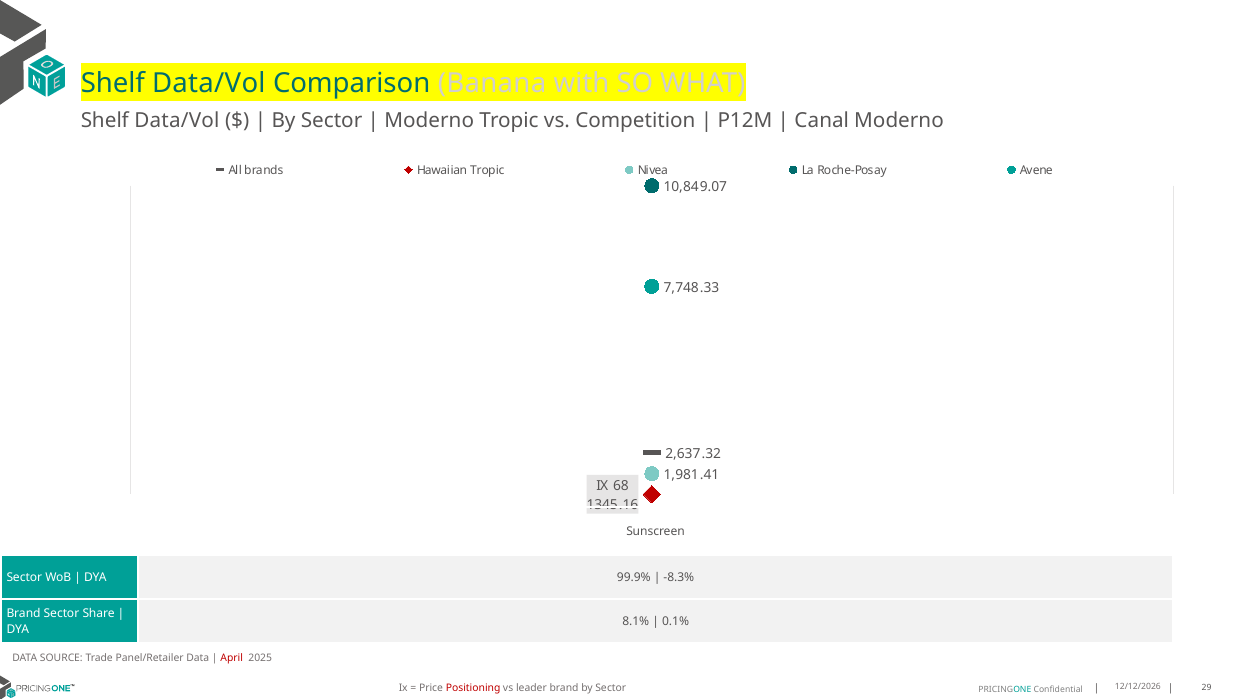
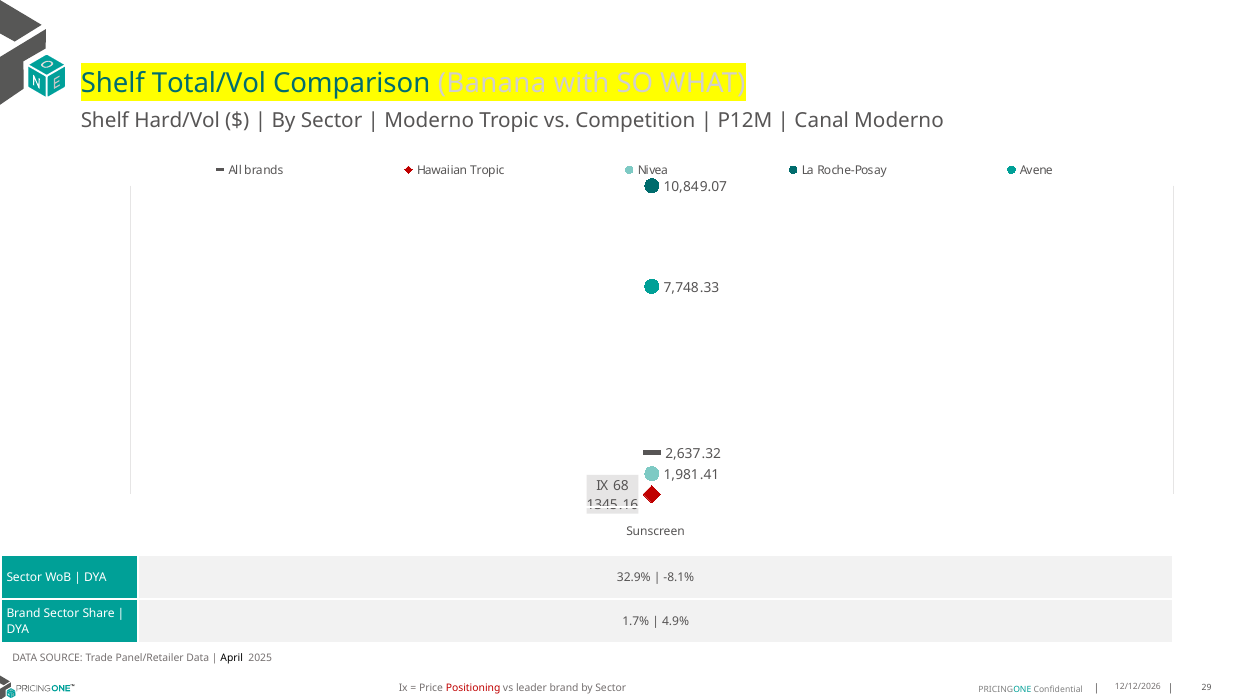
Data/Vol: Data/Vol -> Total/Vol (209, 83)
Data/Vol: Data/Vol -> Hard/Vol (177, 121)
99.9%: 99.9% -> 32.9% (634, 577)
-8.3%: -8.3% -> -8.1% (679, 577)
8.1%: 8.1% -> 1.7% (636, 621)
0.1%: 0.1% -> 4.9% (676, 621)
April colour: red -> black (232, 658)
